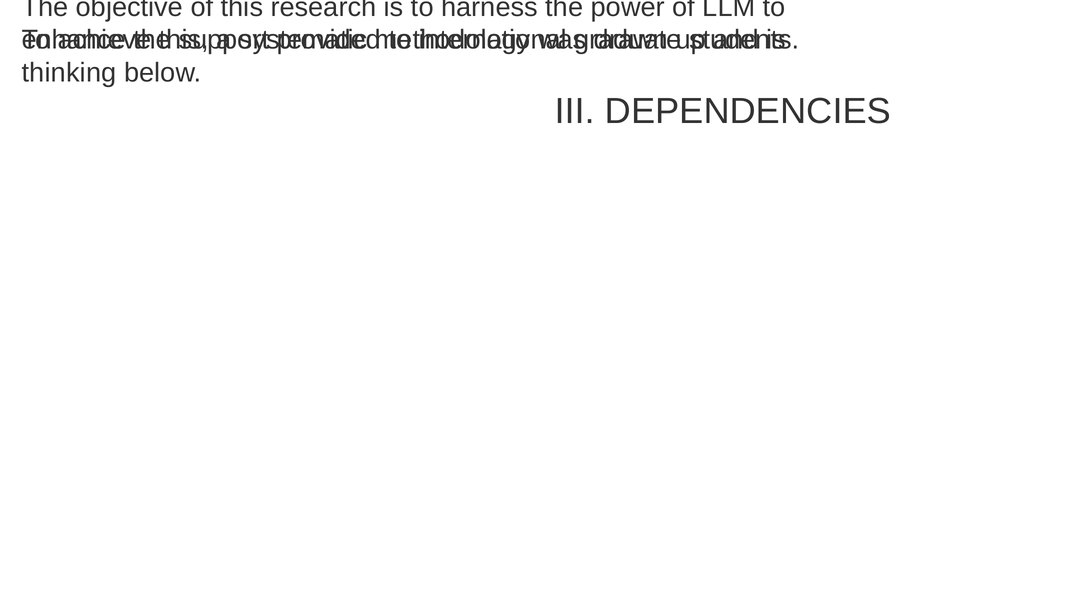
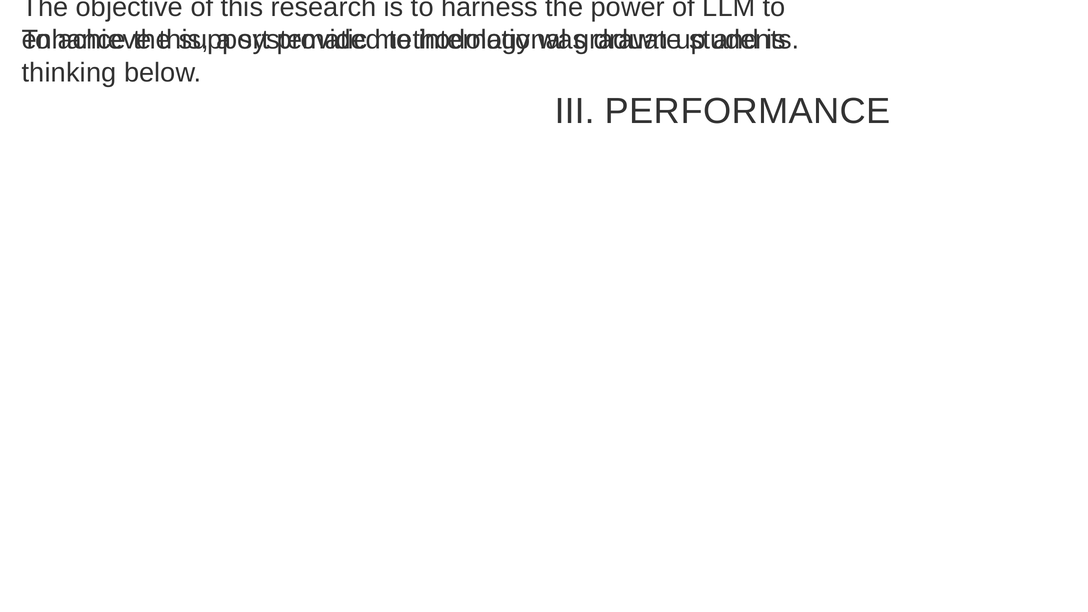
DEPENDENCIES: DEPENDENCIES -> PERFORMANCE (748, 111)
